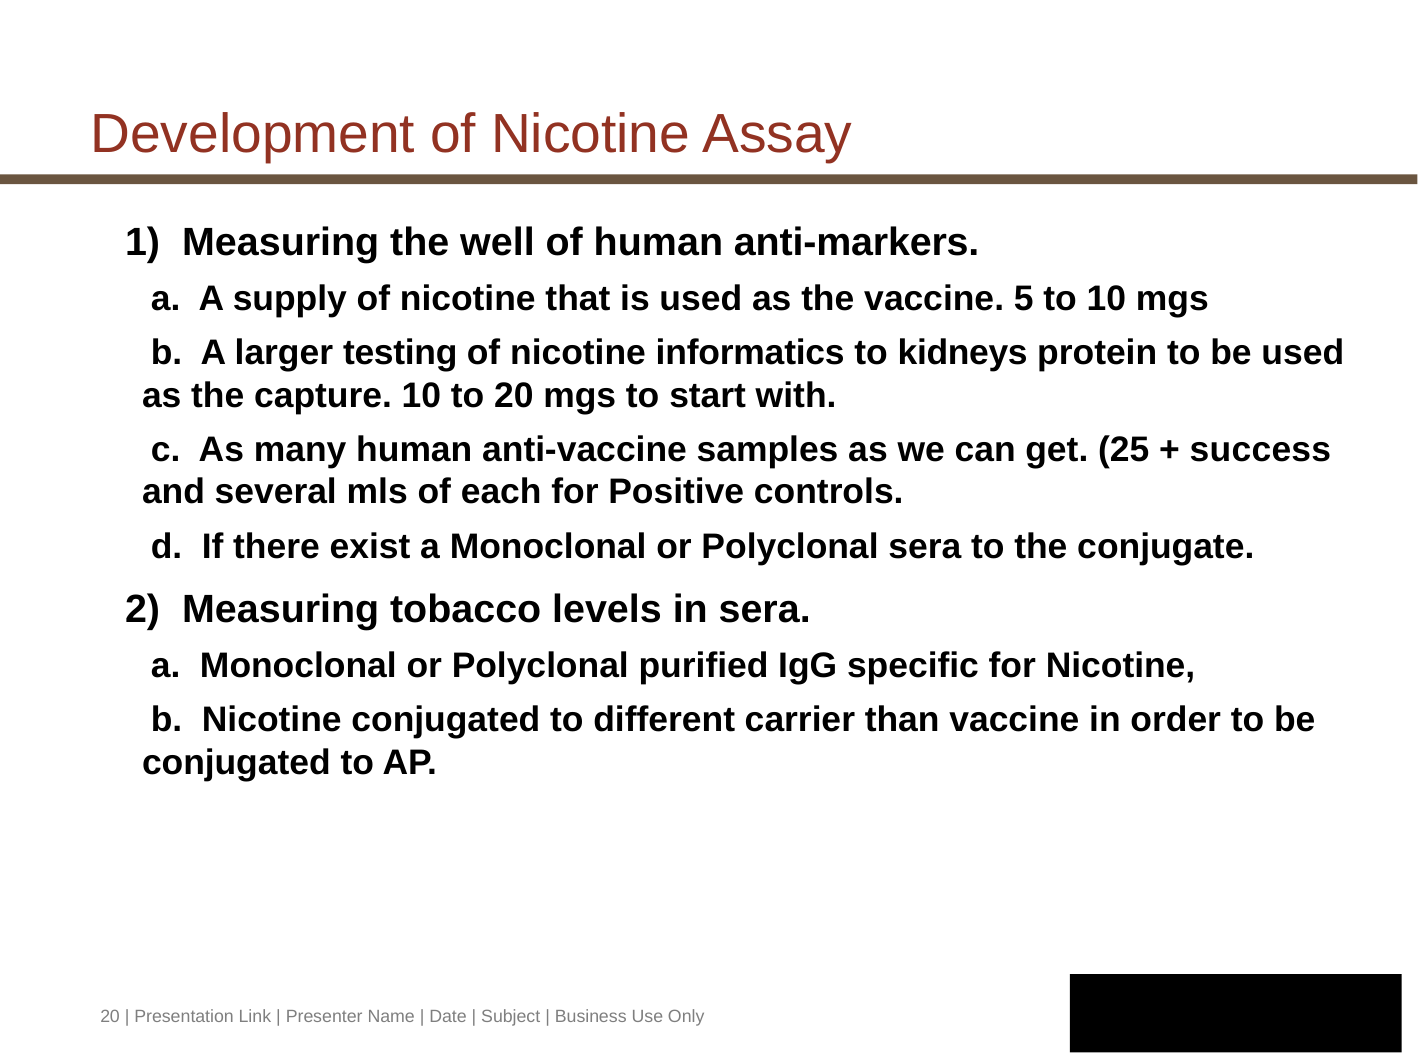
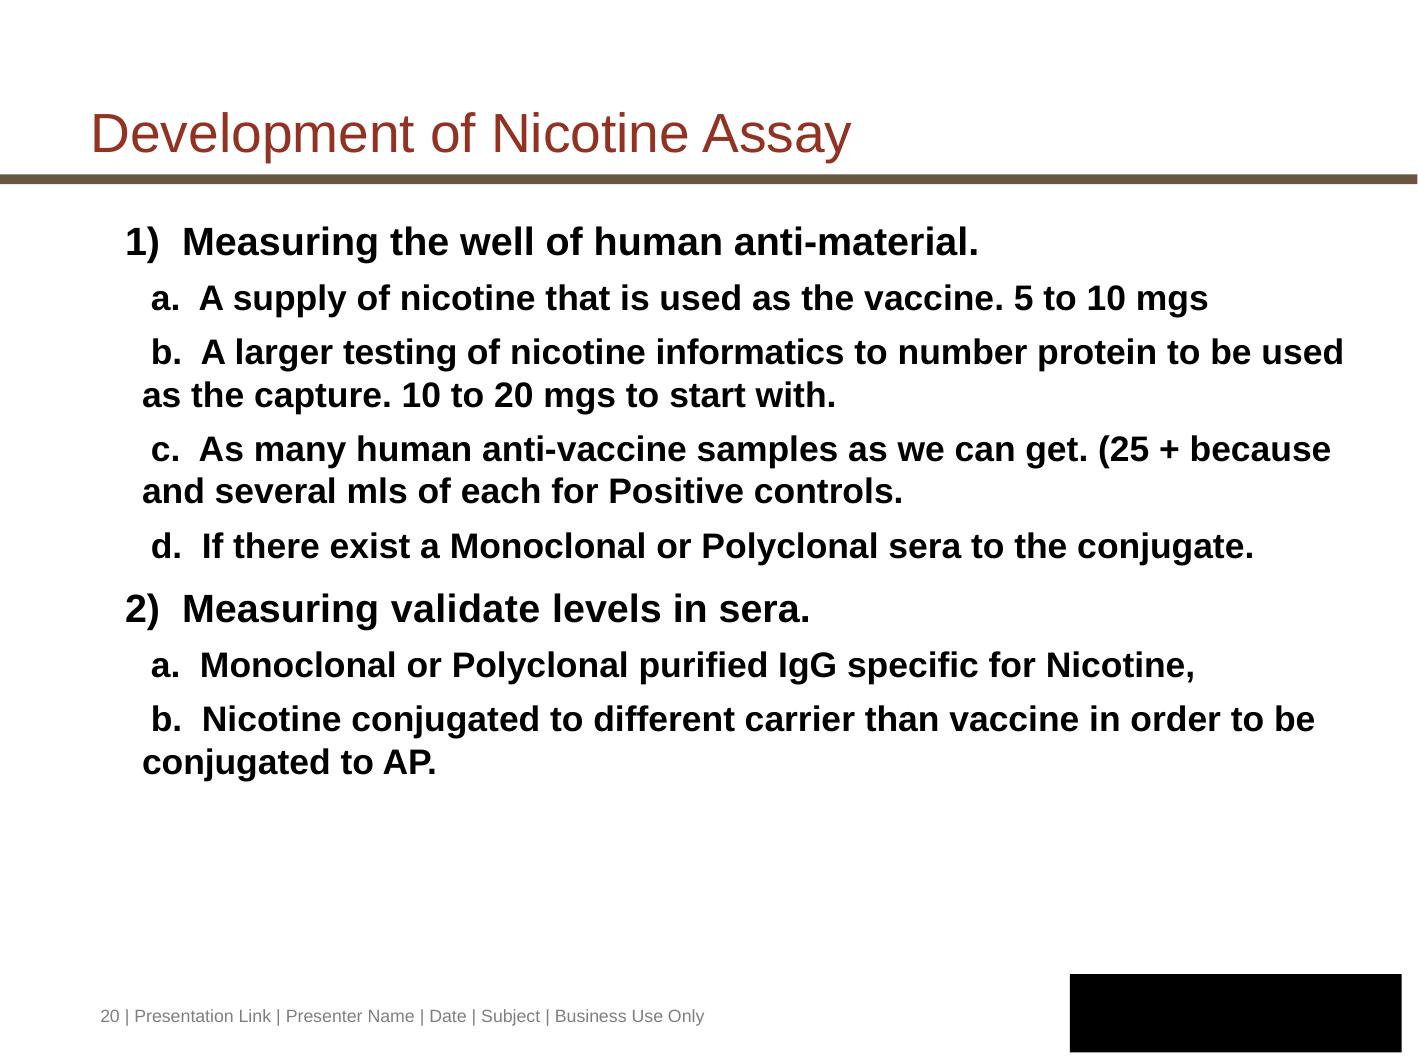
anti-markers: anti-markers -> anti-material (857, 242)
kidneys: kidneys -> number (963, 353)
success: success -> because (1261, 450)
tobacco: tobacco -> validate (466, 610)
